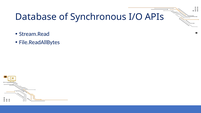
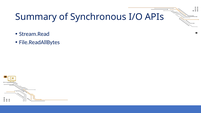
Database: Database -> Summary (36, 17)
